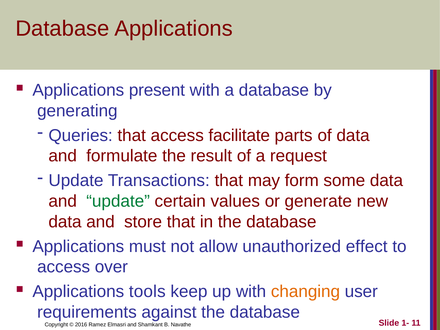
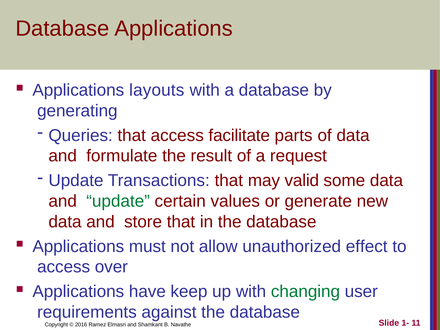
present: present -> layouts (157, 90)
form: form -> valid (302, 181)
tools: tools -> have (147, 292)
changing colour: orange -> green (305, 292)
